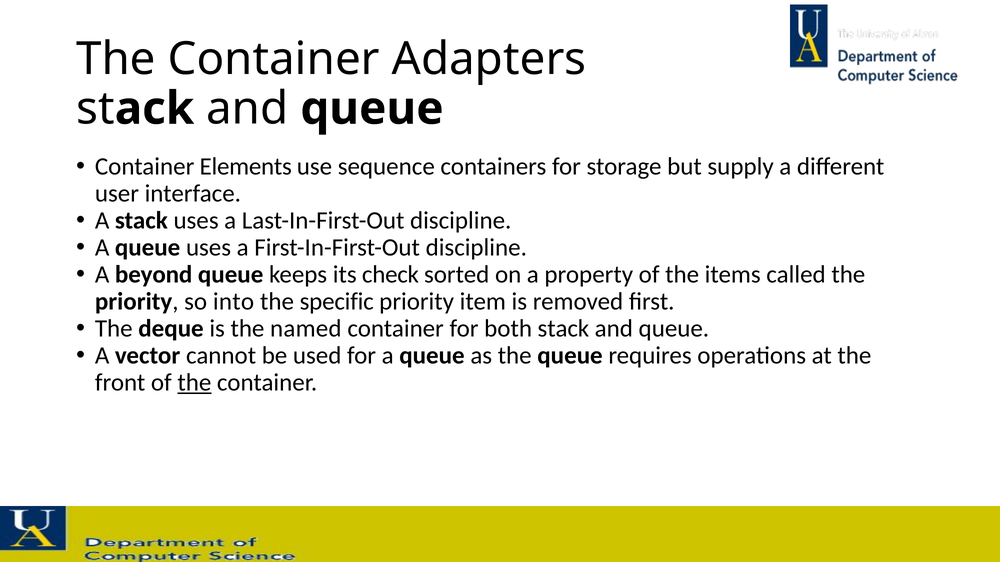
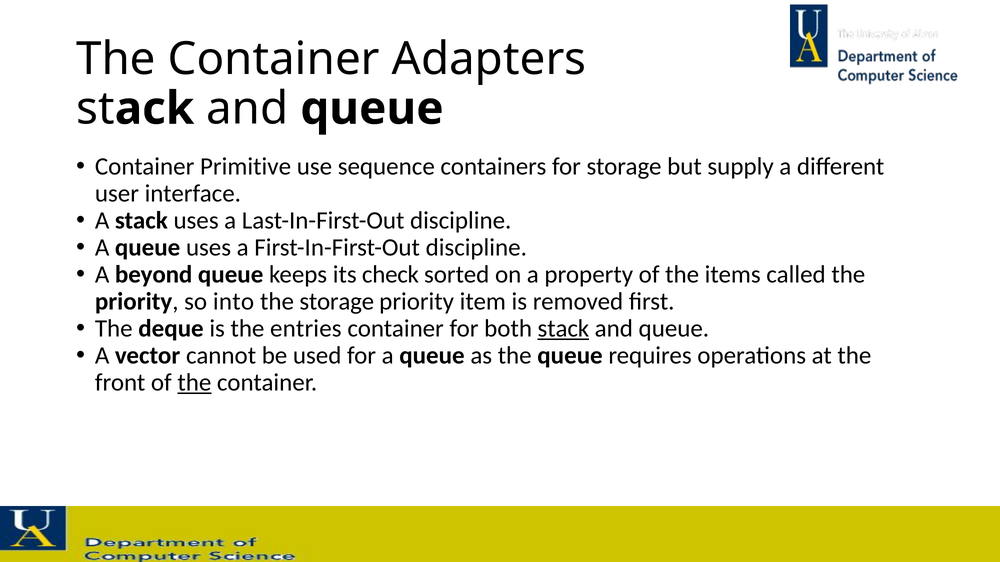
Elements: Elements -> Primitive (246, 167)
the specific: specific -> storage (337, 302)
named: named -> entries (306, 329)
stack underline: none -> present (563, 329)
